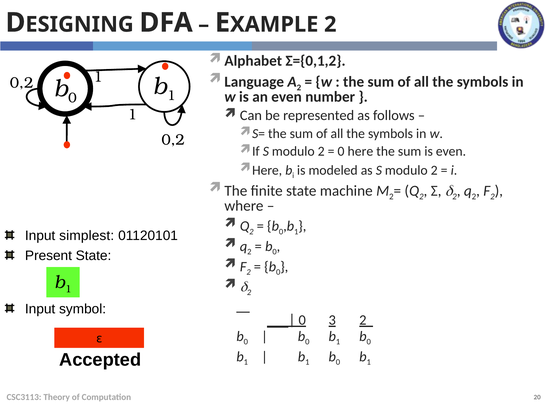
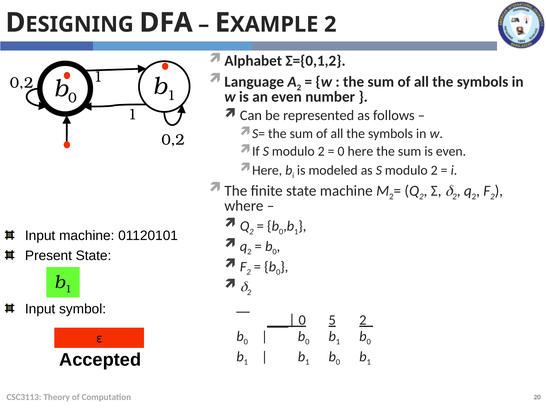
Input simplest: simplest -> machine (87, 235)
3: 3 -> 5 (332, 320)
